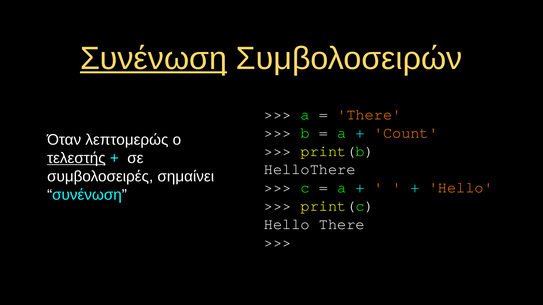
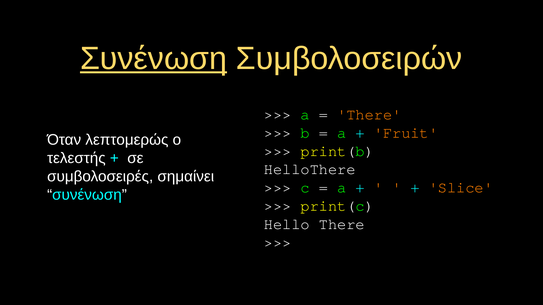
Count: Count -> Fruit (406, 133)
τελεστής underline: present -> none (76, 158)
Hello: Hello -> Slice (461, 188)
